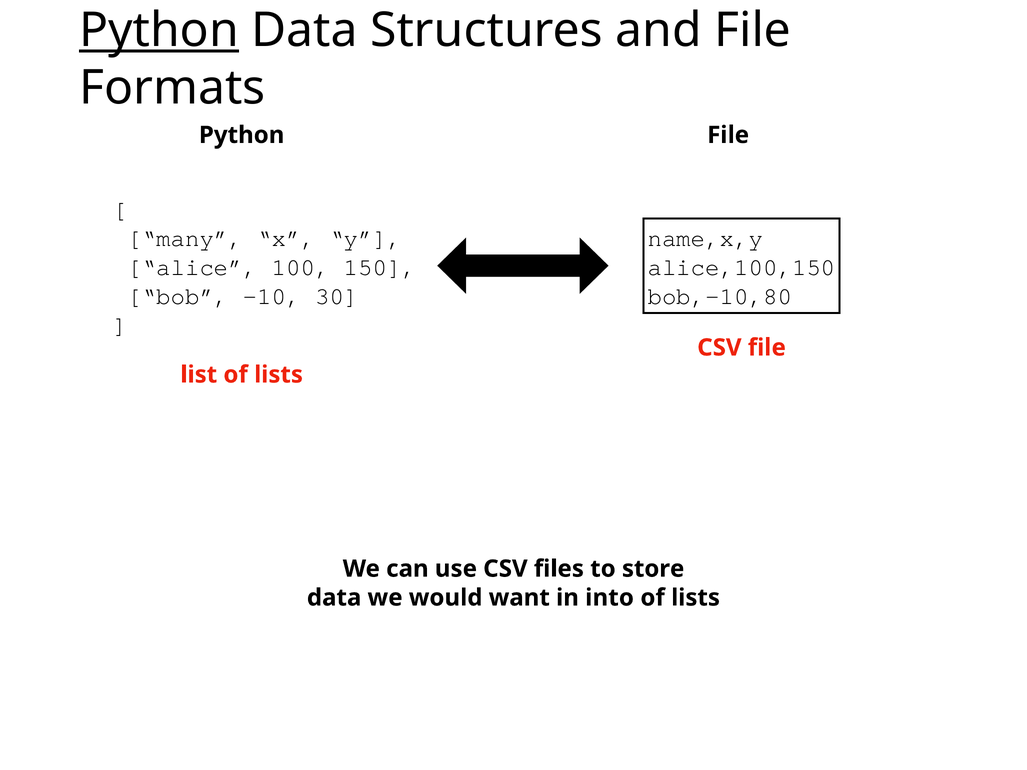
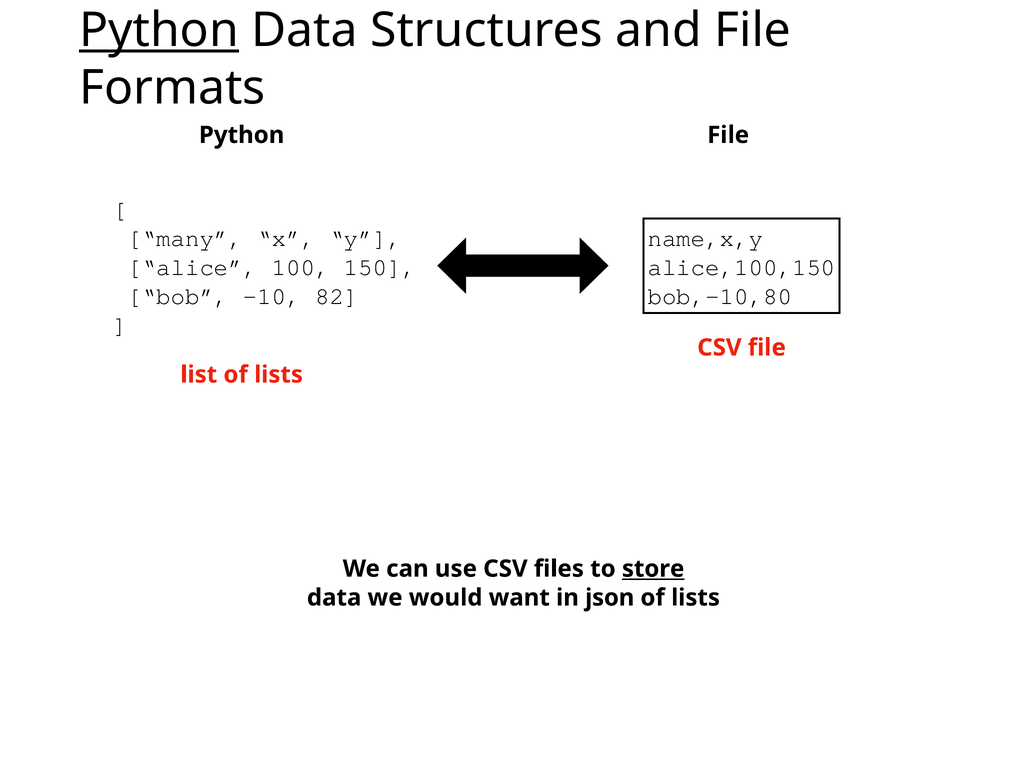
30: 30 -> 82 (337, 296)
store underline: none -> present (653, 569)
into: into -> json (610, 598)
